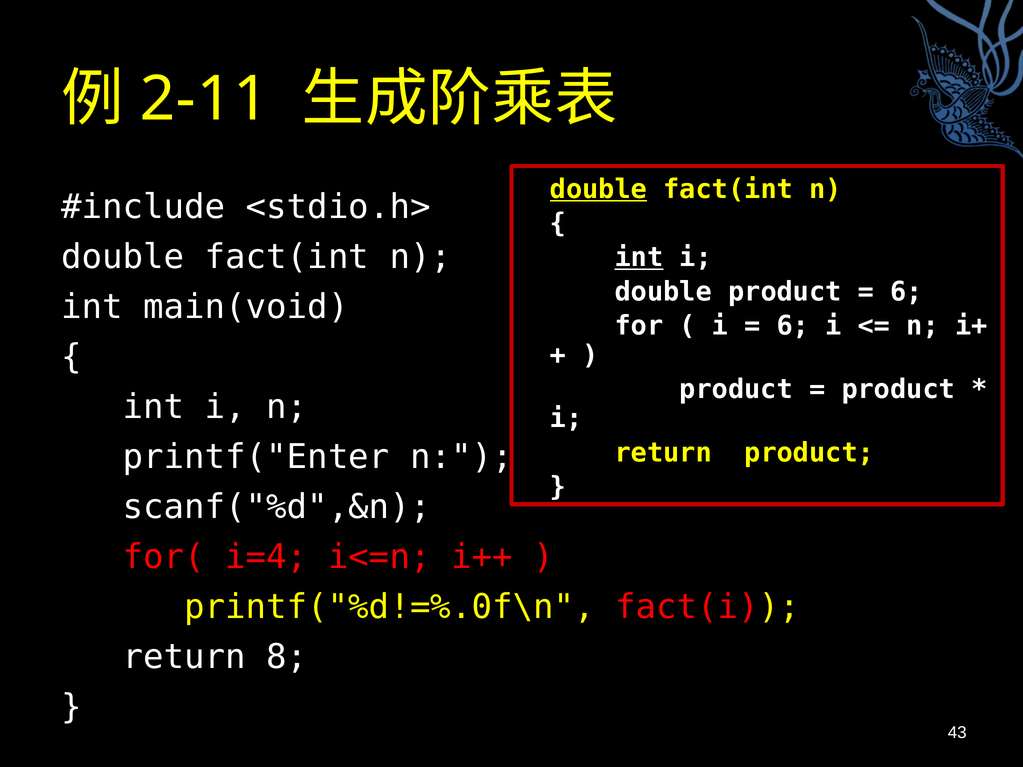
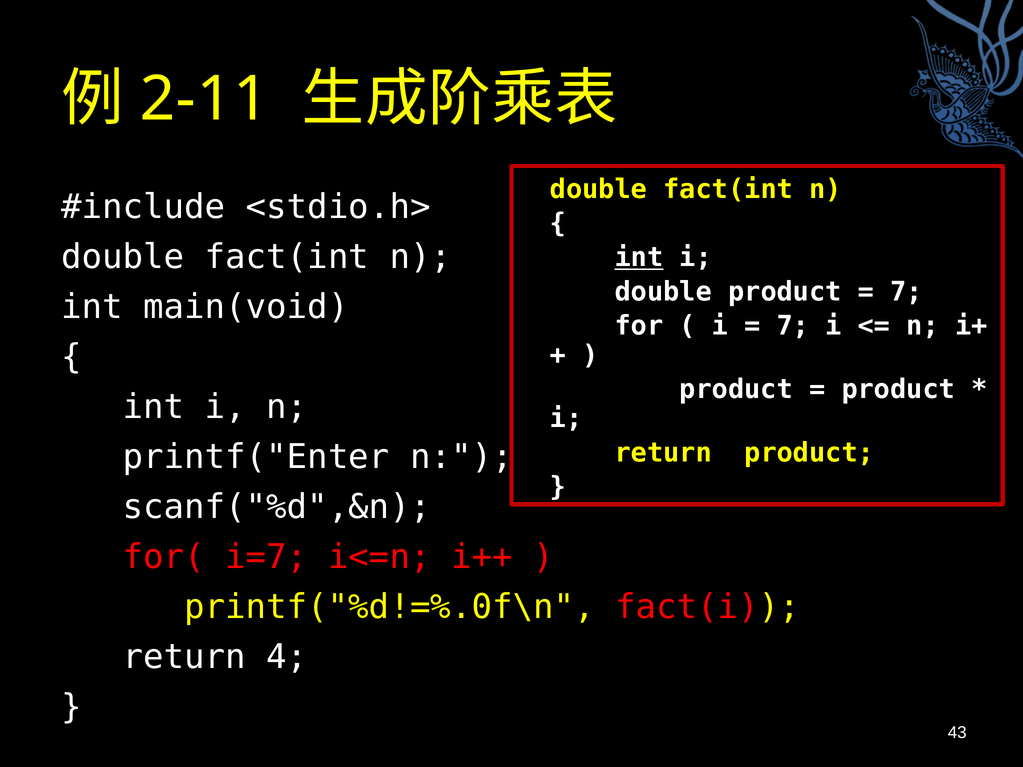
double underline: present -> none (599, 189)
6: 6 -> 7 (907, 292)
6: 6 -> 7 (793, 326)
i=4: i=4 -> i=7 (266, 557)
8: 8 -> 4 (287, 657)
